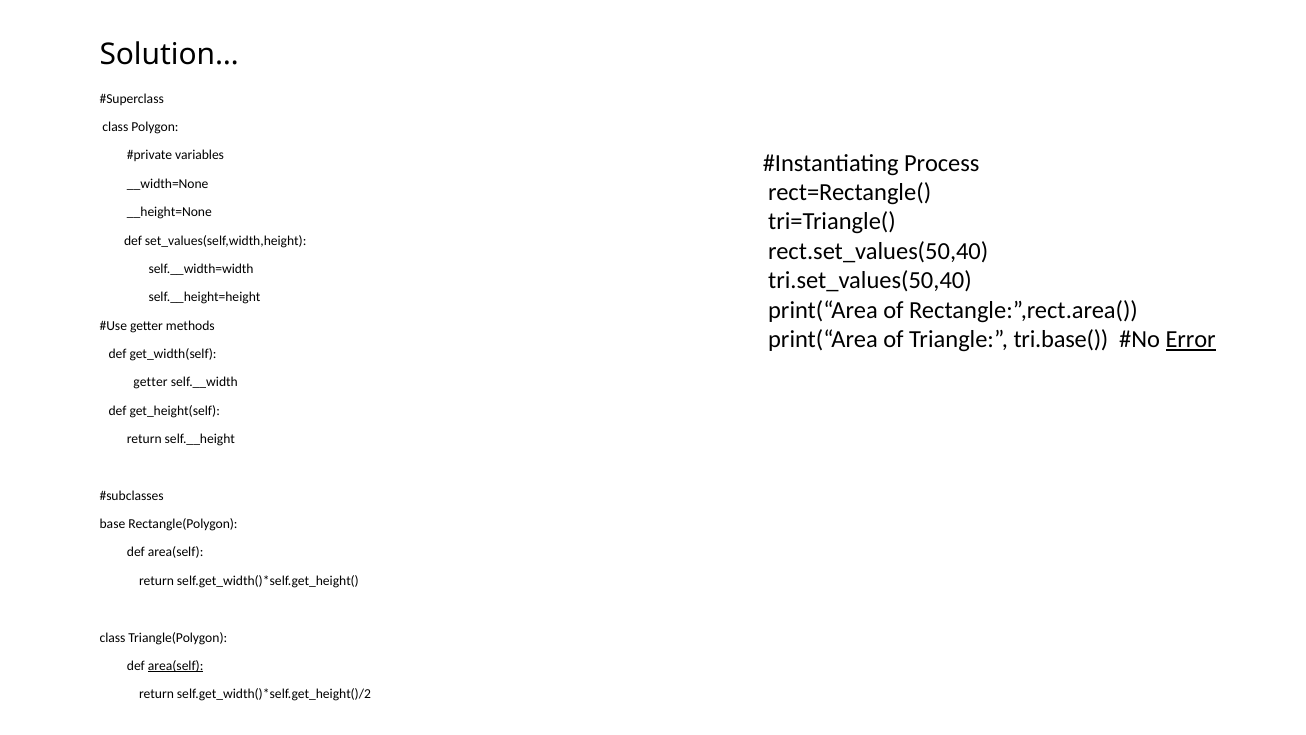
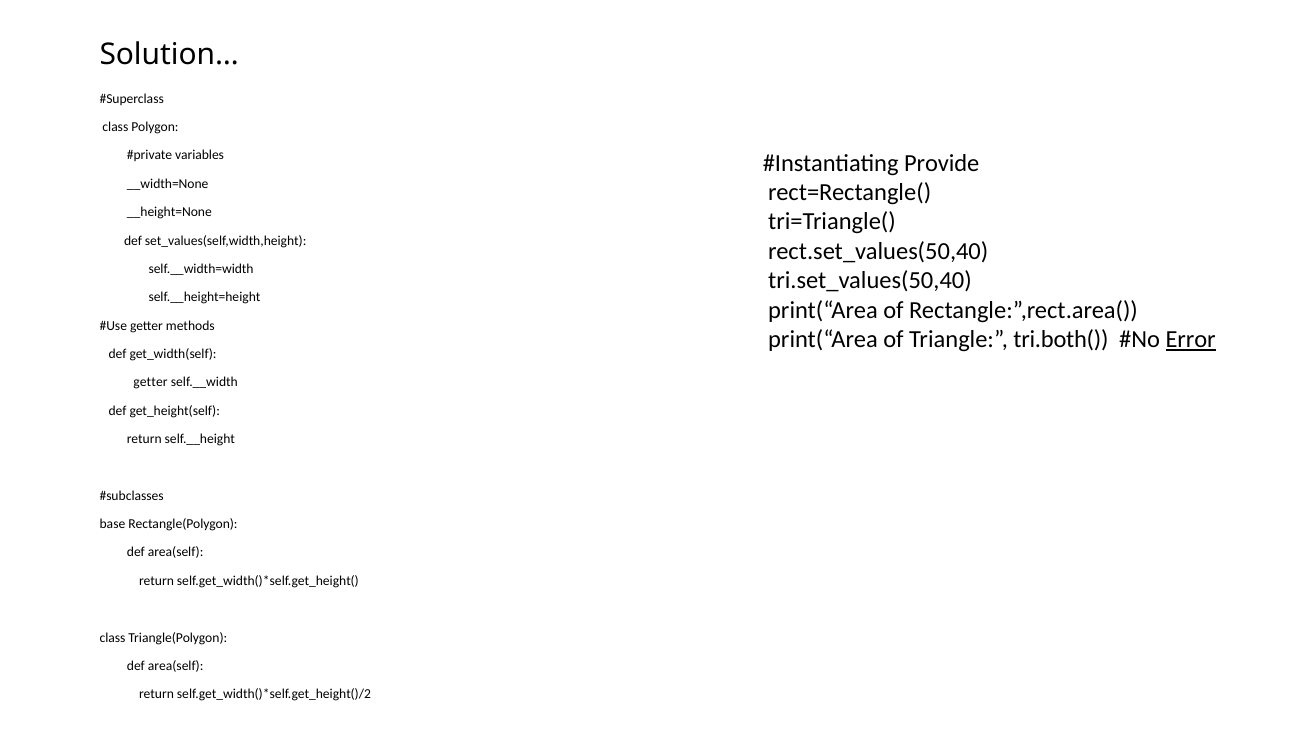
Process: Process -> Provide (942, 163)
tri.base(: tri.base( -> tri.both( (1061, 339)
area(self underline: present -> none (176, 666)
